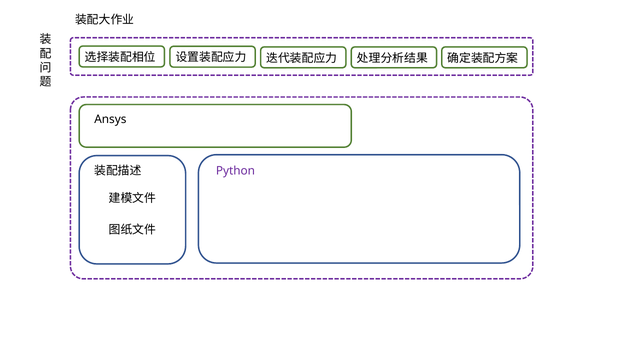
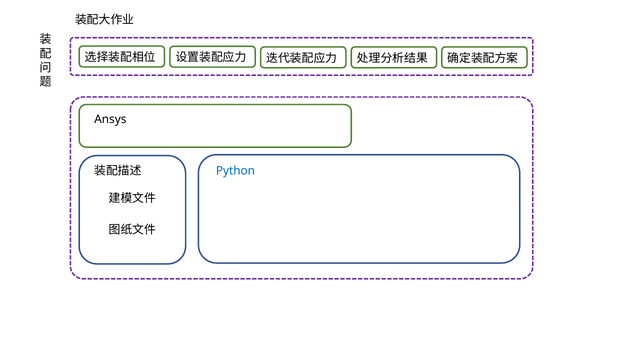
Python colour: purple -> blue (235, 171)
